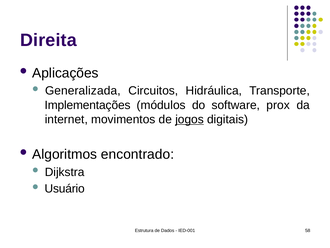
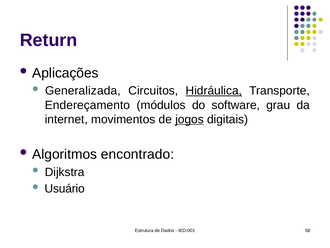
Direita: Direita -> Return (49, 40)
Hidráulica underline: none -> present (214, 91)
Implementações: Implementações -> Endereçamento (87, 105)
prox: prox -> grau (278, 105)
